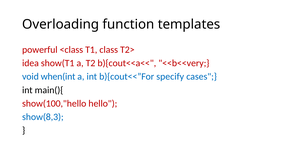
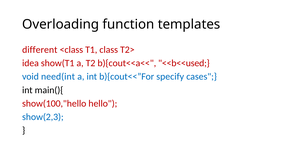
powerful: powerful -> different (40, 50)
<<b<<very: <<b<<very -> <<b<<used (184, 63)
when(int: when(int -> need(int (58, 77)
show(8,3: show(8,3 -> show(2,3 (43, 117)
